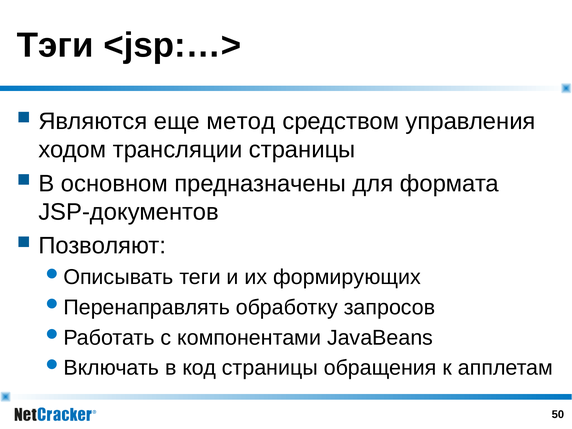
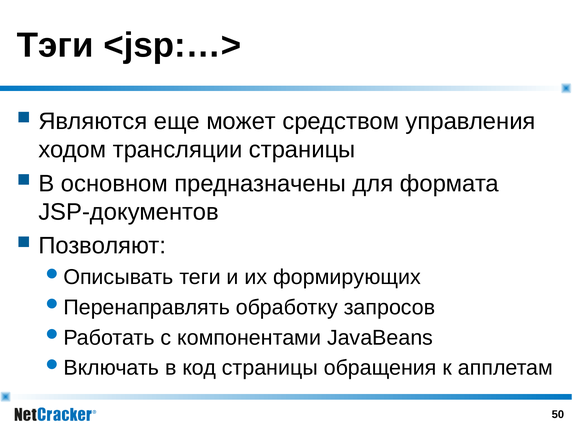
метод: метод -> может (241, 121)
